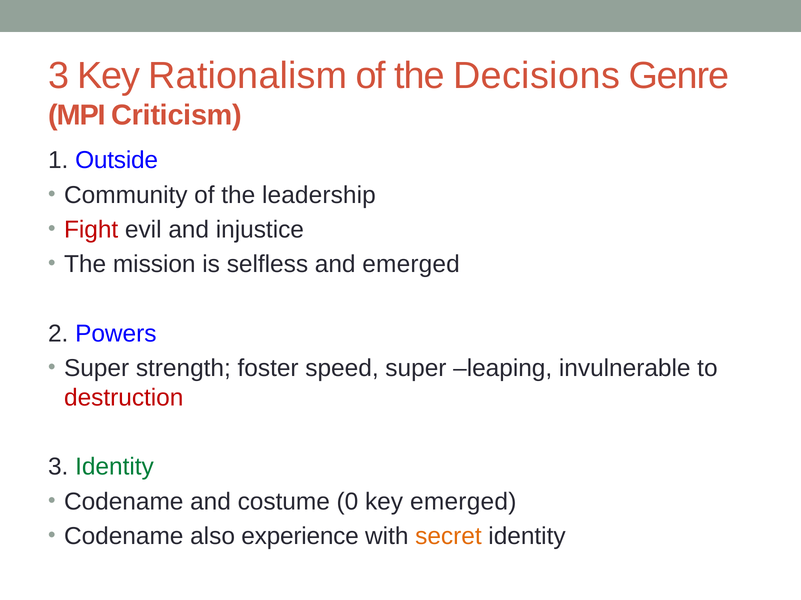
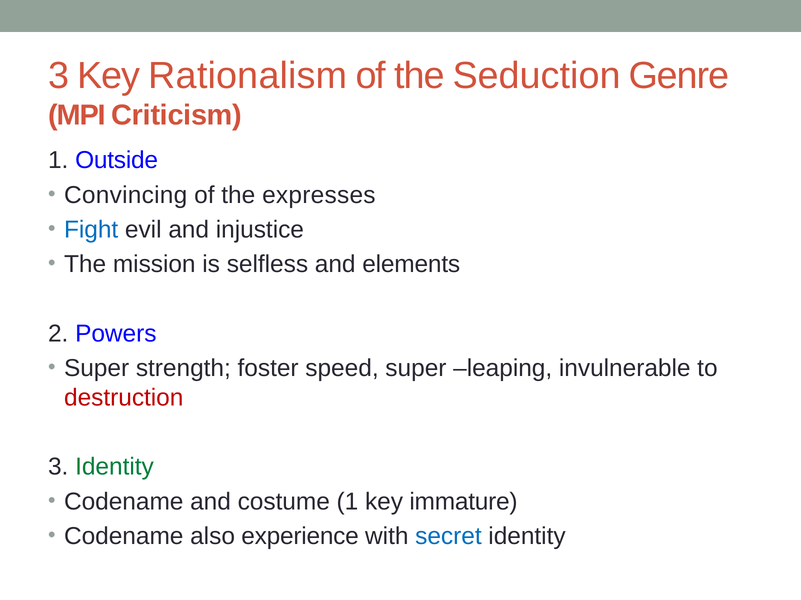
Decisions: Decisions -> Seduction (537, 76)
Community: Community -> Convincing (126, 195)
leadership: leadership -> expresses (319, 195)
Fight colour: red -> blue (91, 230)
and emerged: emerged -> elements (411, 265)
costume 0: 0 -> 1 (347, 502)
key emerged: emerged -> immature (463, 502)
secret colour: orange -> blue (448, 537)
